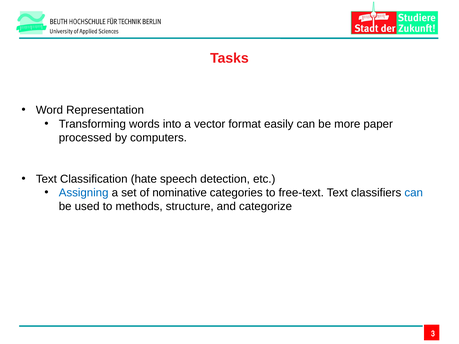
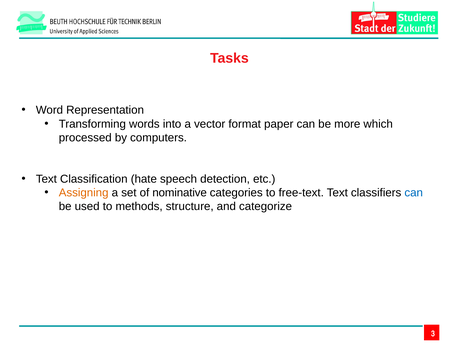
easily: easily -> paper (279, 124)
paper: paper -> which (378, 124)
Assigning colour: blue -> orange (84, 193)
